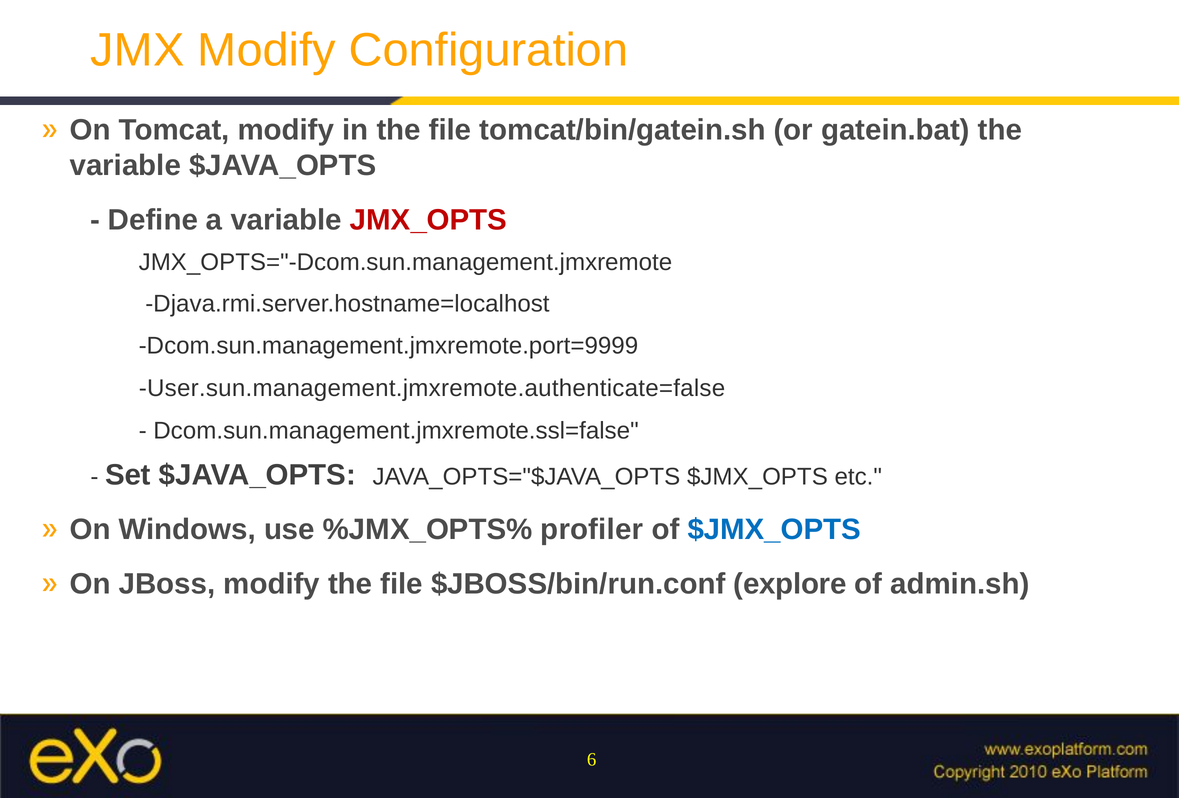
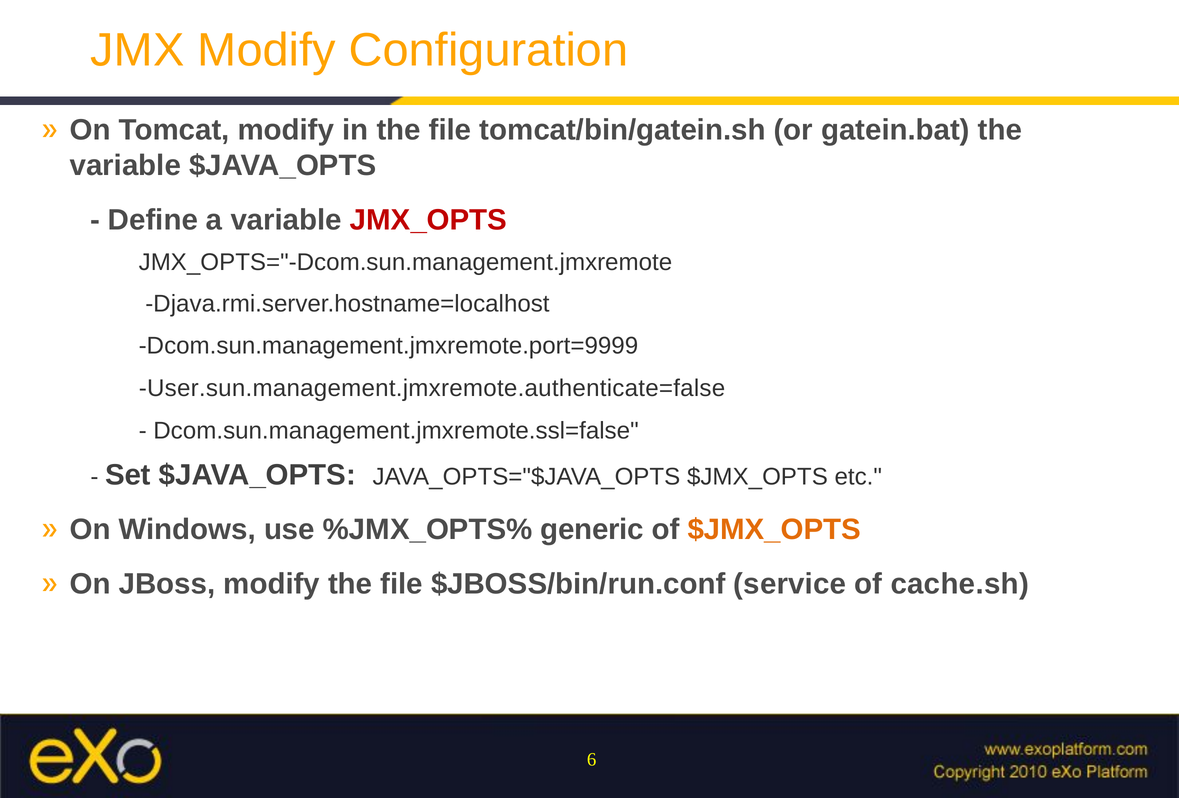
profiler: profiler -> generic (592, 530)
$JMX_OPTS colour: blue -> orange (774, 530)
explore: explore -> service (790, 584)
admin.sh: admin.sh -> cache.sh (960, 584)
